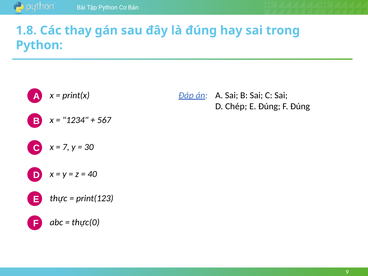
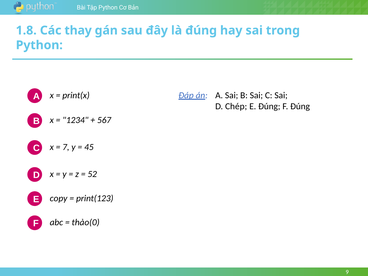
30: 30 -> 45 (89, 147)
40: 40 -> 52 (92, 174)
thực: thực -> copy (59, 198)
thực(0: thực(0 -> thảo(0 (86, 222)
